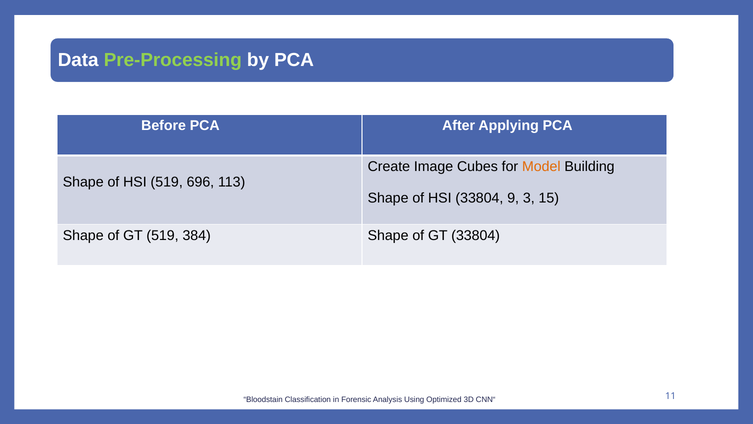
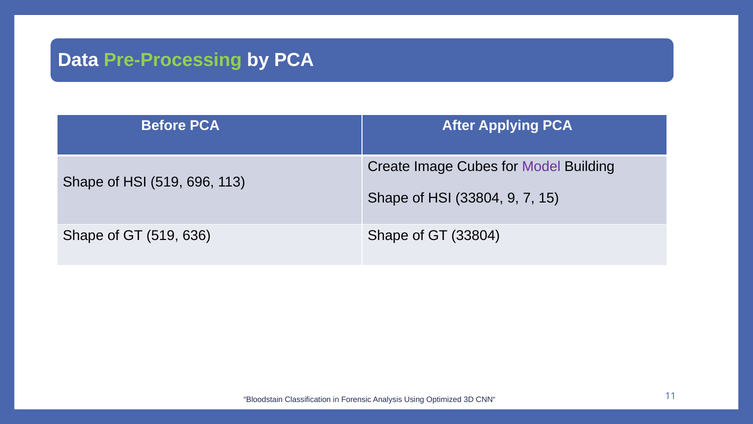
Model colour: orange -> purple (541, 166)
3: 3 -> 7 (529, 198)
384: 384 -> 636 (197, 235)
